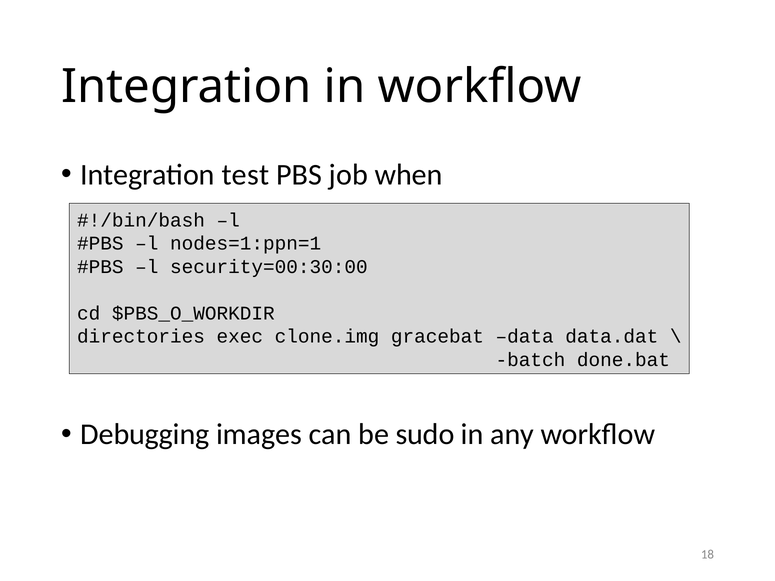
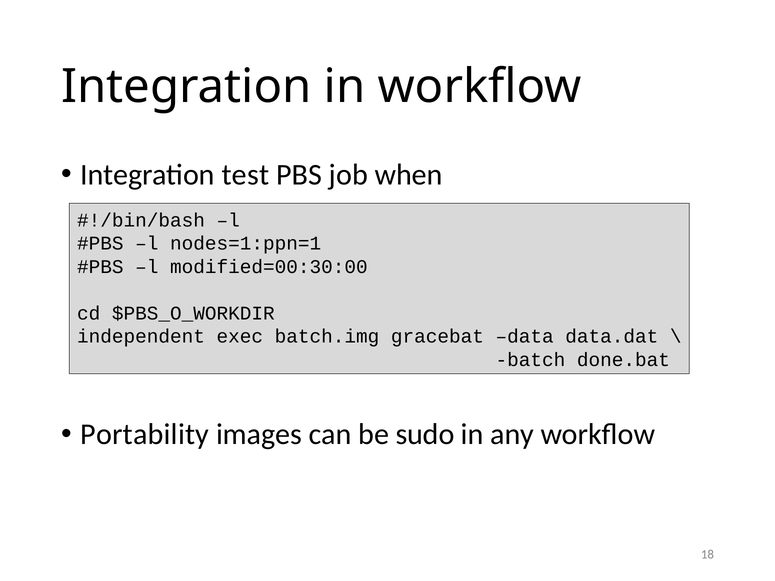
security=00:30:00: security=00:30:00 -> modified=00:30:00 (269, 267)
directories: directories -> independent (141, 337)
clone.img: clone.img -> batch.img (327, 337)
Debugging: Debugging -> Portability (145, 435)
